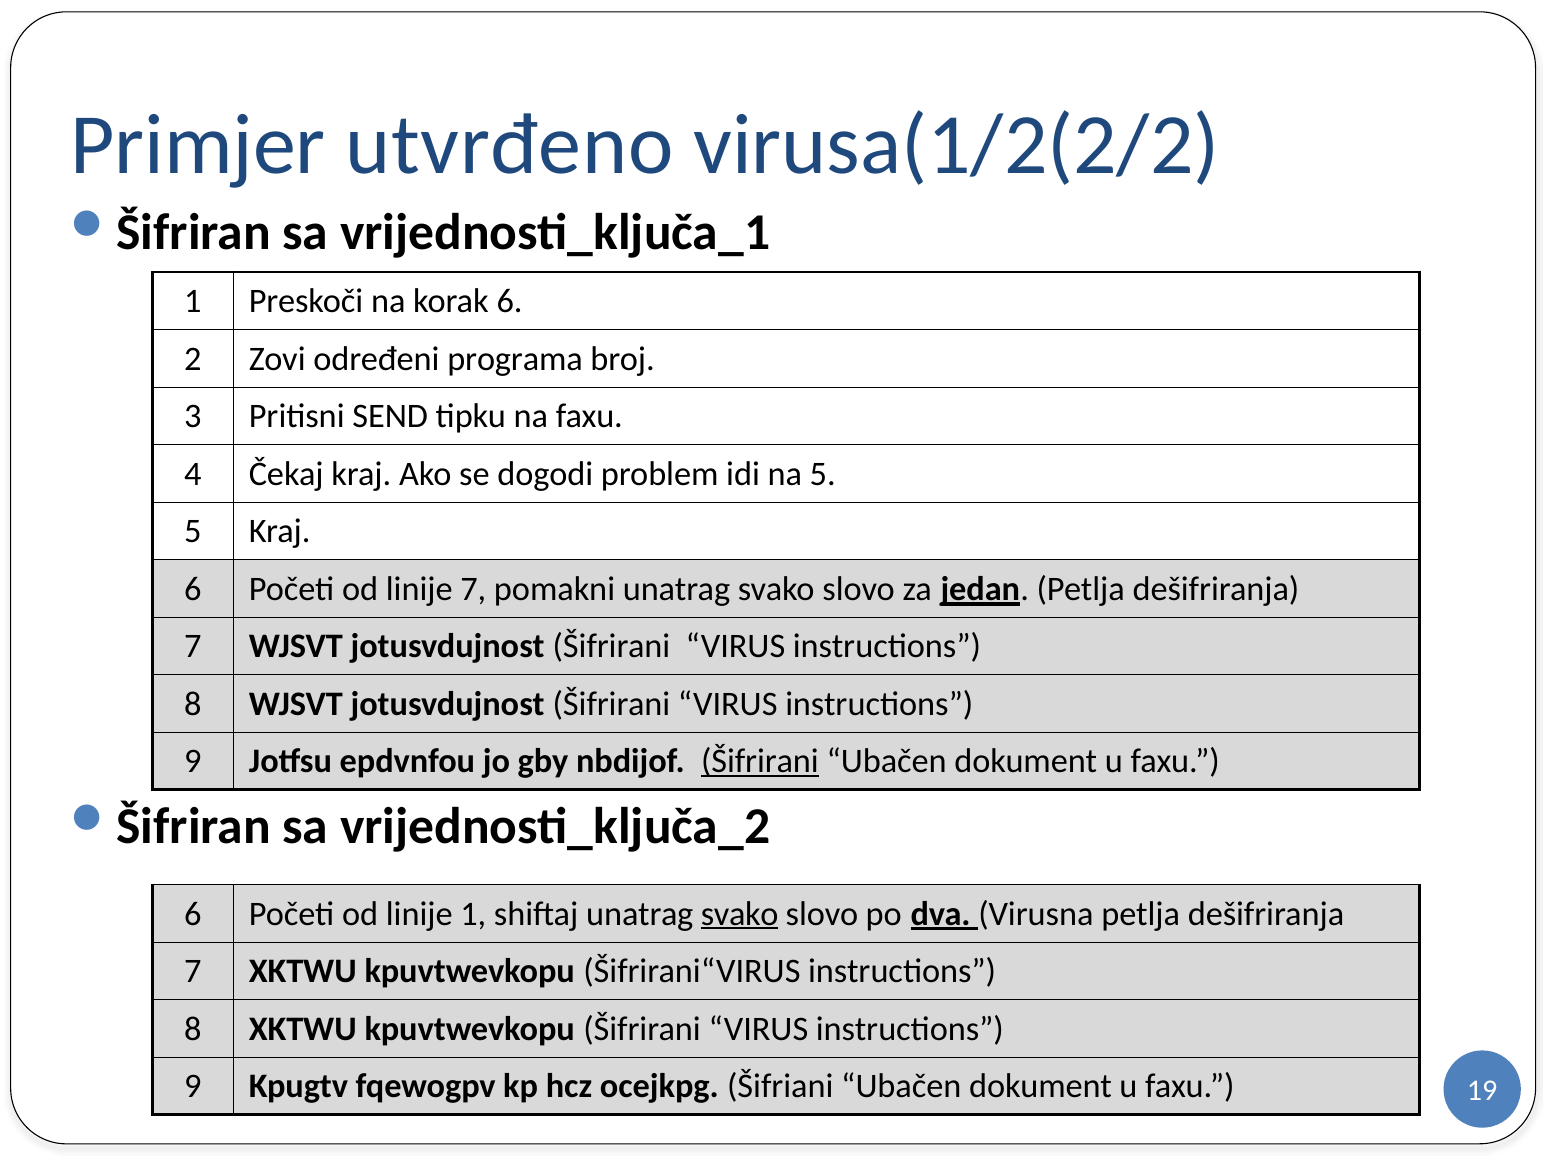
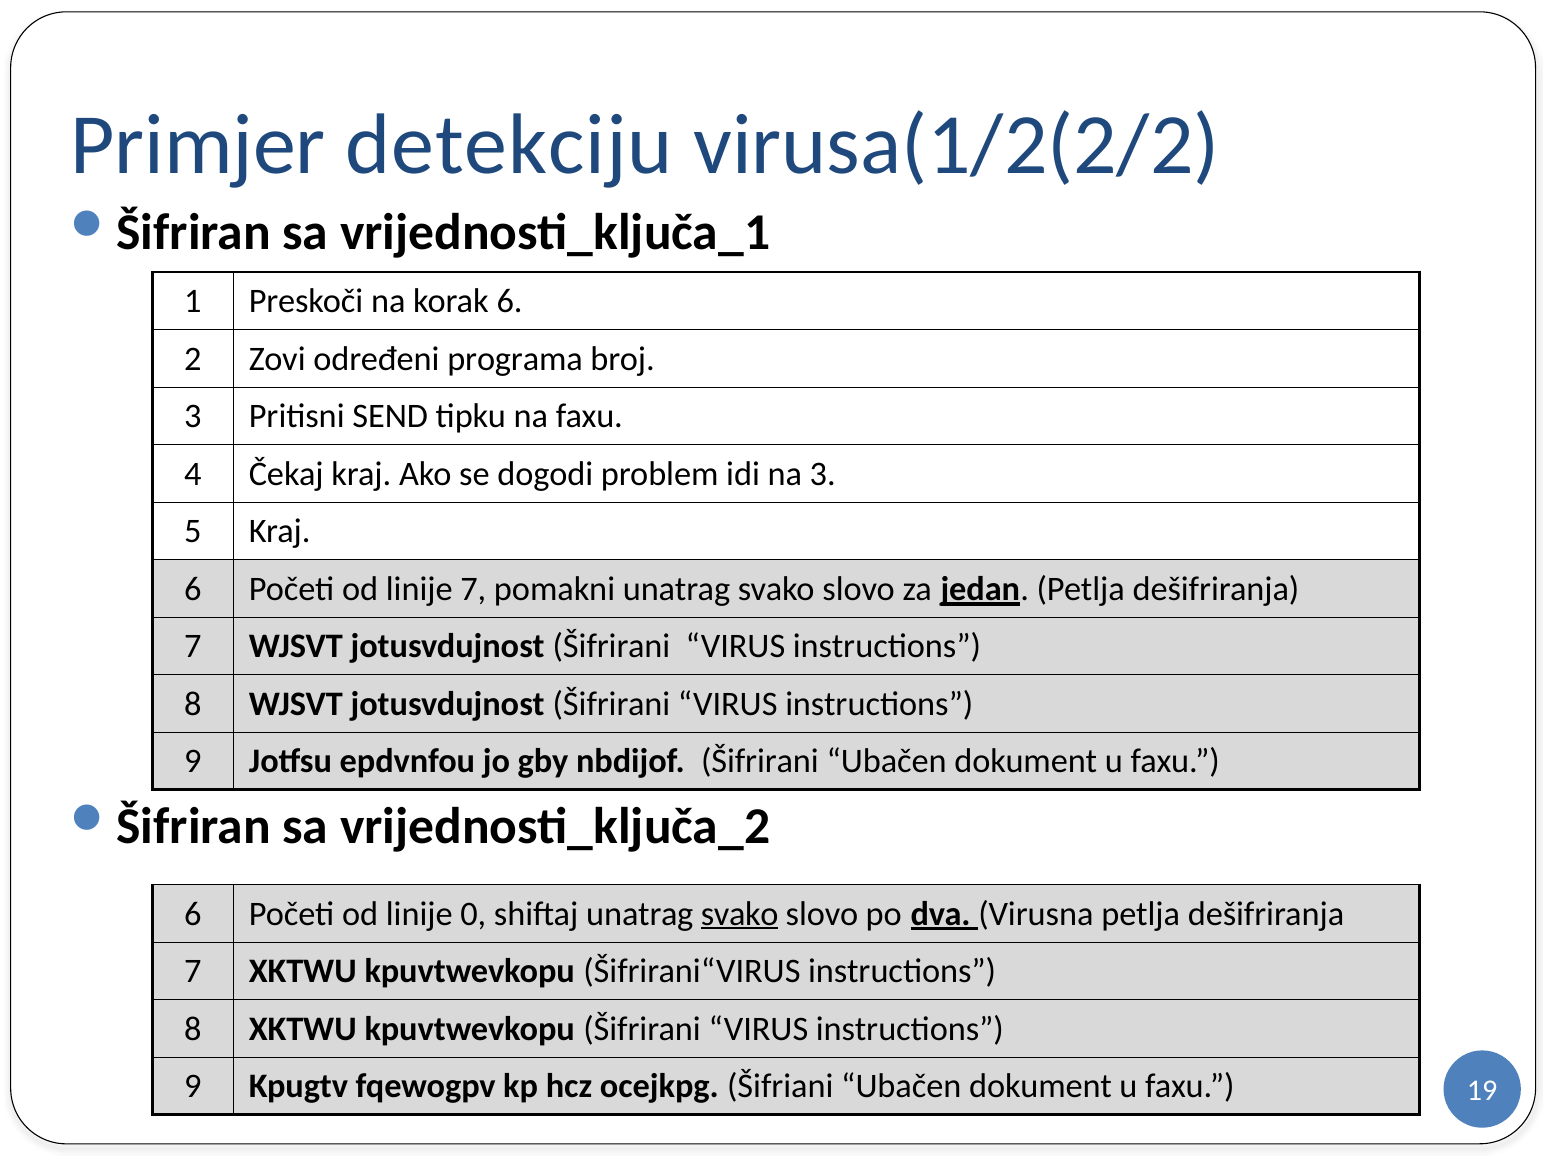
utvrđeno: utvrđeno -> detekciju (509, 145)
na 5: 5 -> 3 (823, 474)
Šifrirani underline: present -> none (760, 762)
linije 1: 1 -> 0 (473, 914)
